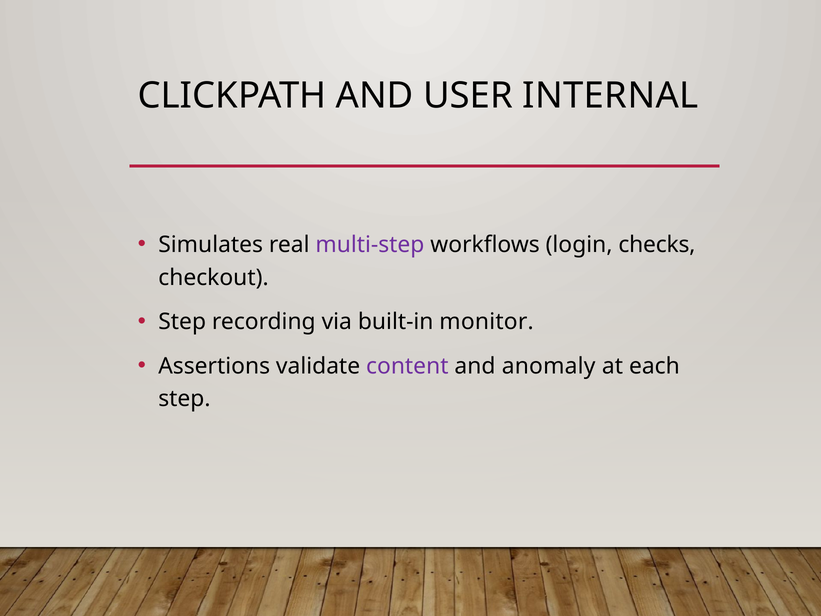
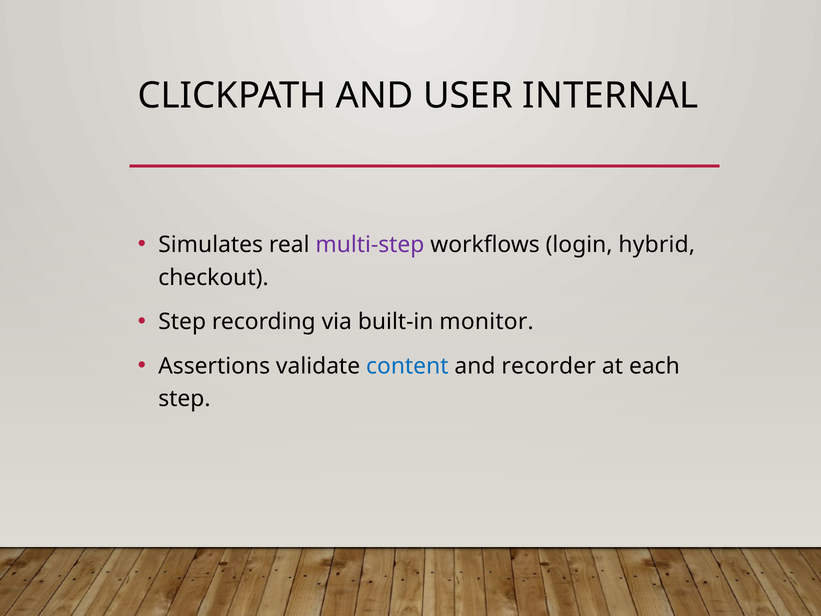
checks: checks -> hybrid (657, 245)
content colour: purple -> blue (407, 366)
anomaly: anomaly -> recorder (549, 366)
